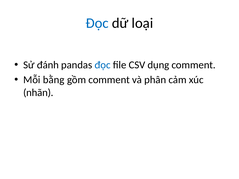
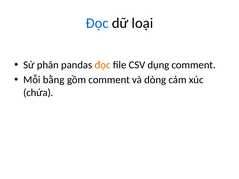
đánh: đánh -> phân (48, 65)
đọc colour: blue -> orange (103, 65)
phân: phân -> dòng (155, 80)
nhãn: nhãn -> chứa (38, 93)
